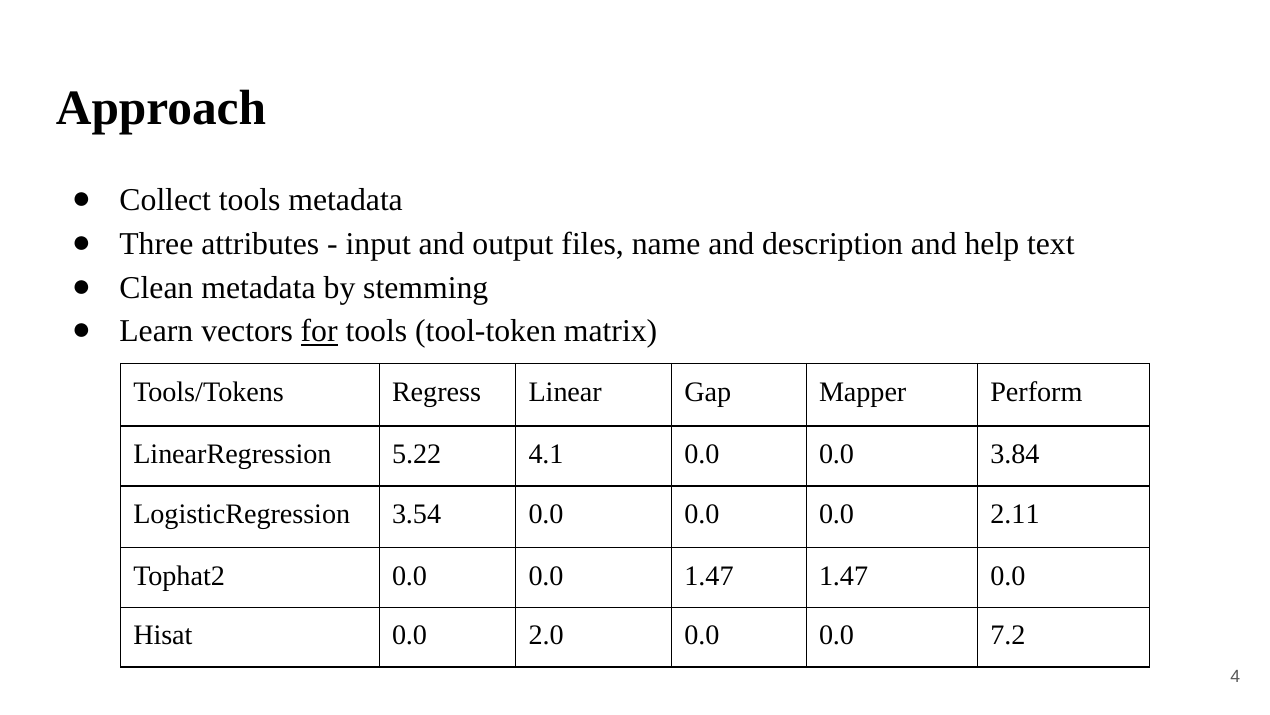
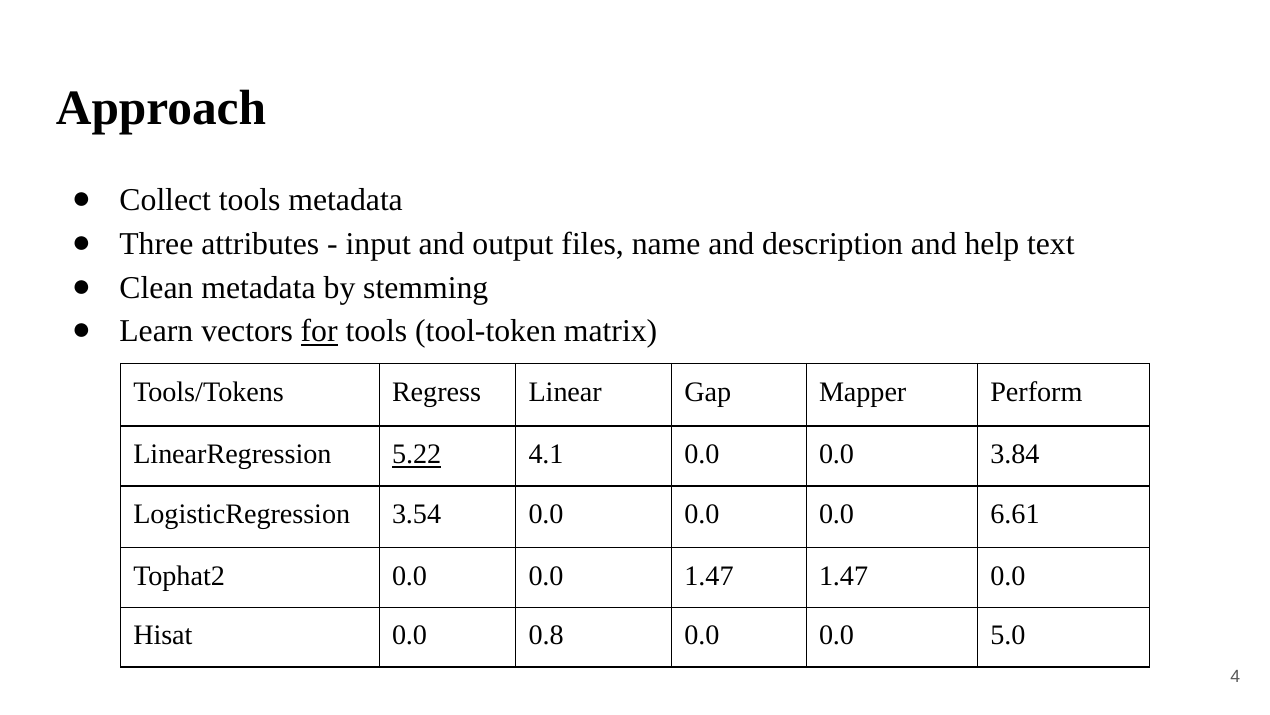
5.22 underline: none -> present (417, 454)
2.11: 2.11 -> 6.61 (1015, 514)
2.0: 2.0 -> 0.8 (546, 635)
7.2: 7.2 -> 5.0 (1008, 635)
